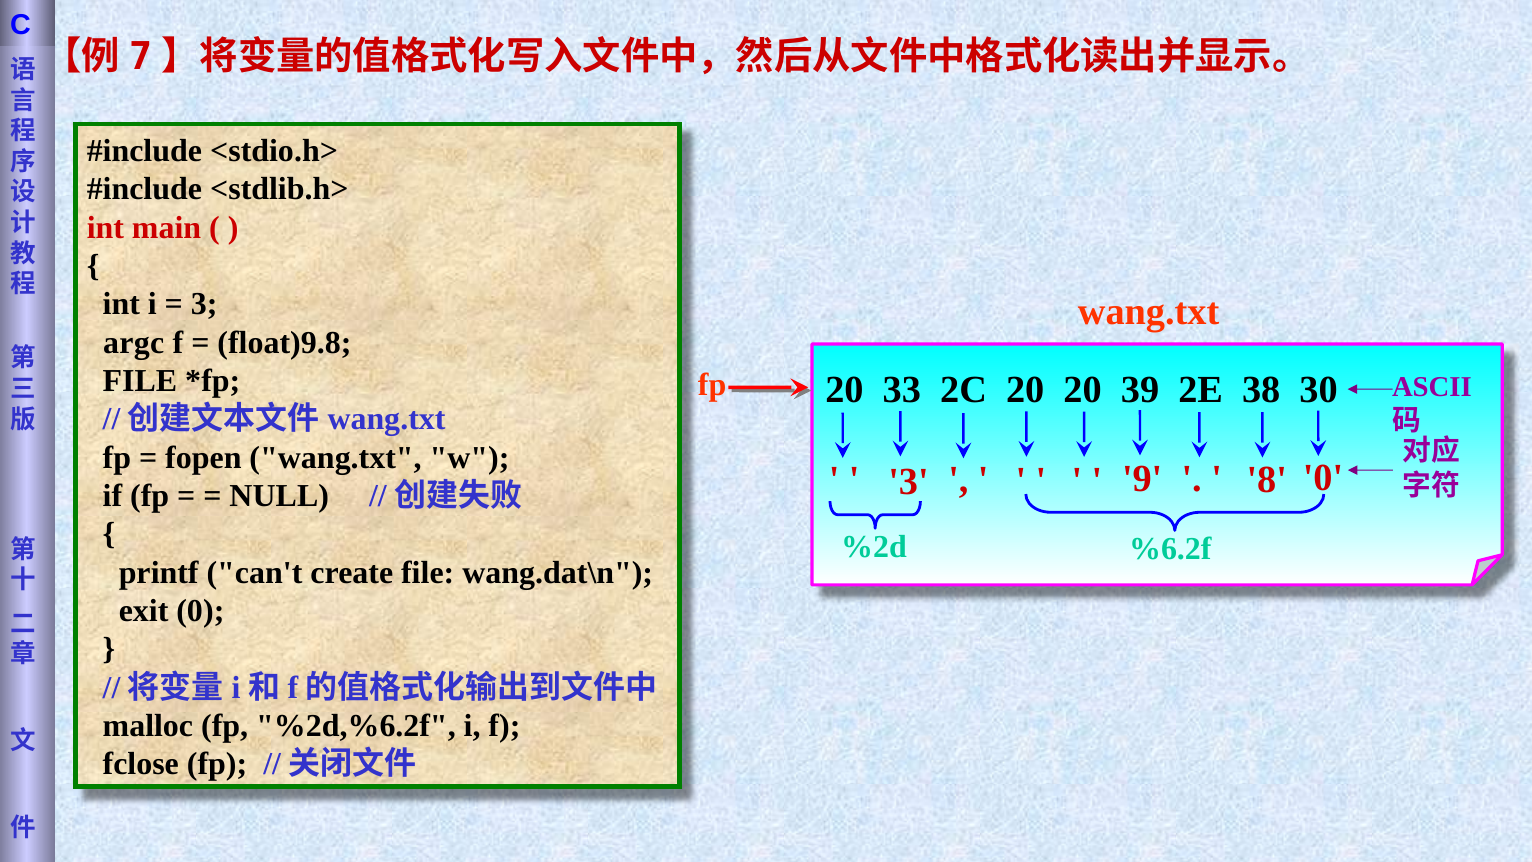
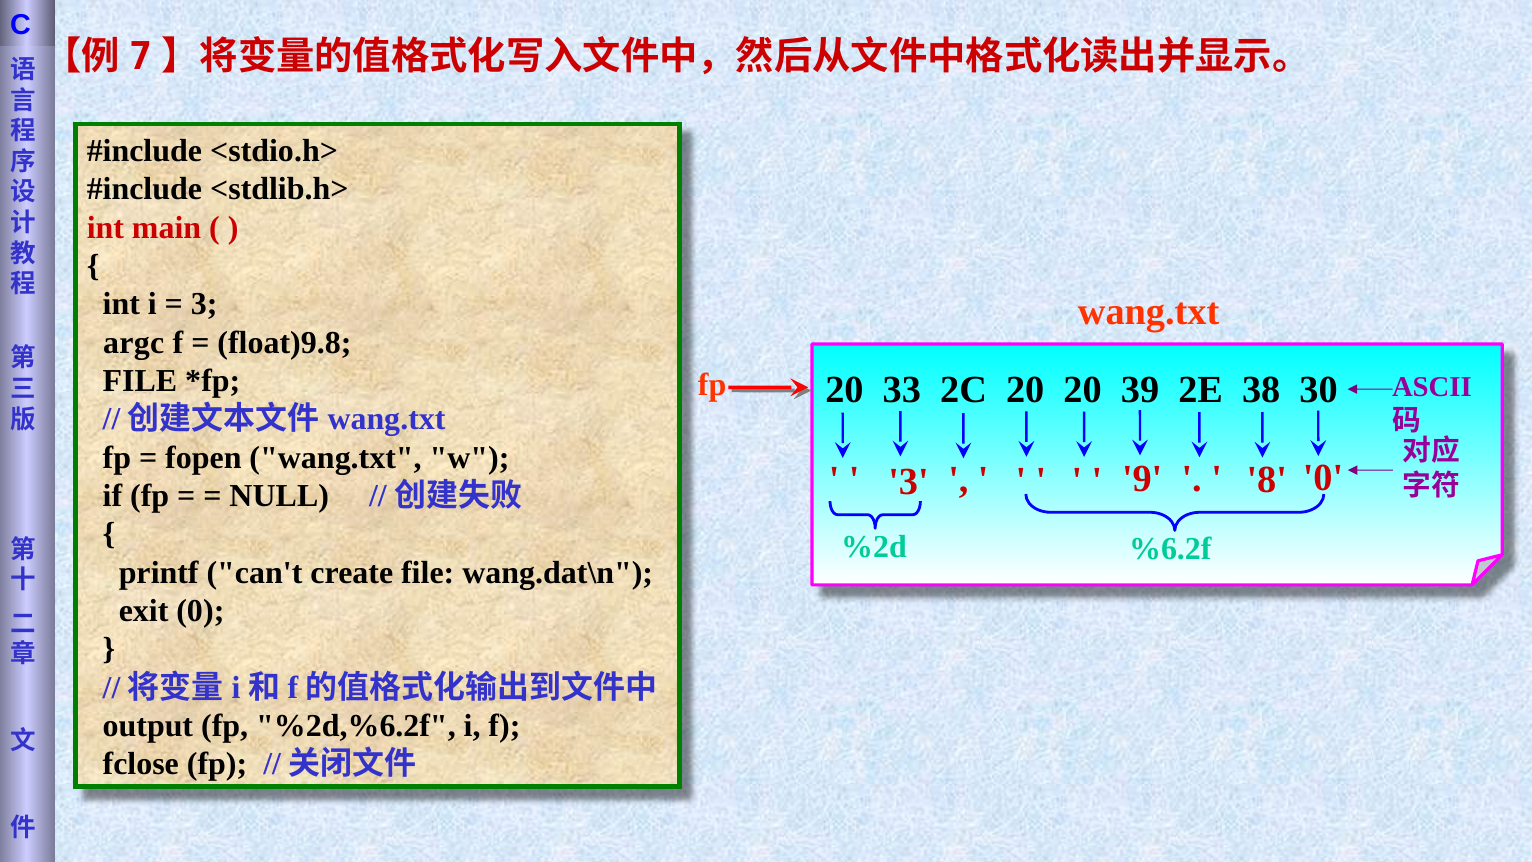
malloc: malloc -> output (148, 726)
